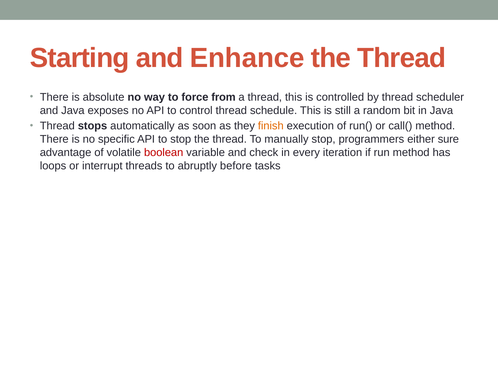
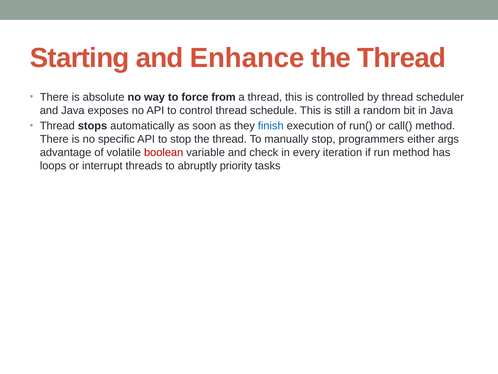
finish colour: orange -> blue (271, 126)
sure: sure -> args (448, 139)
before: before -> priority (236, 166)
